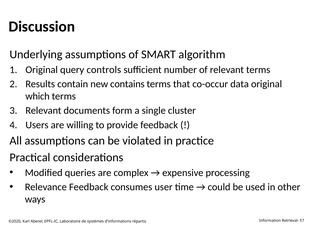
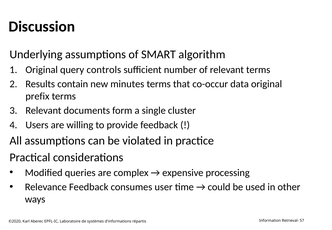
contains: contains -> minutes (127, 84)
which: which -> prefix (37, 96)
